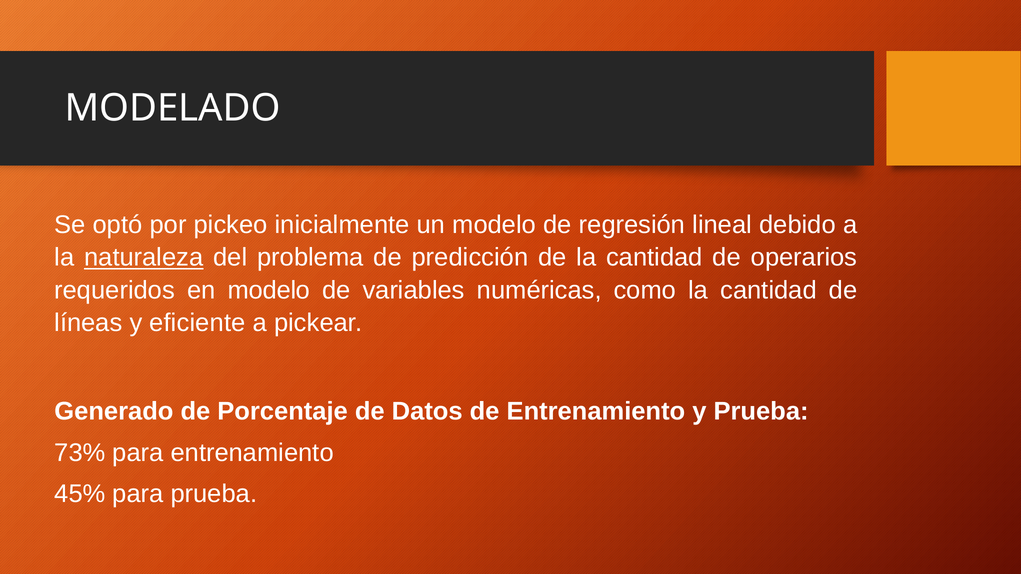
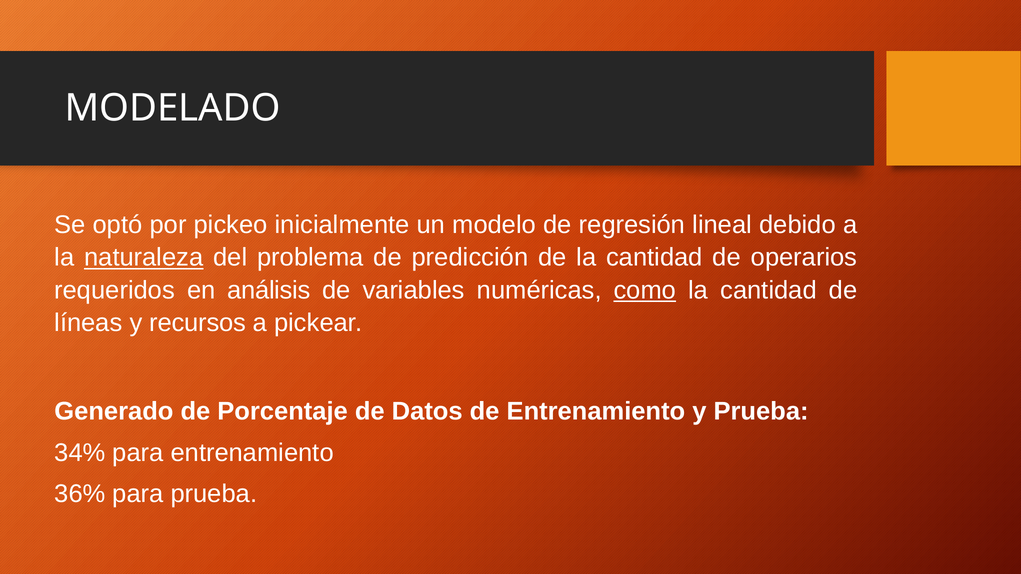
en modelo: modelo -> análisis (269, 290)
como underline: none -> present (645, 290)
eficiente: eficiente -> recursos (198, 323)
73%: 73% -> 34% (80, 453)
45%: 45% -> 36% (80, 494)
